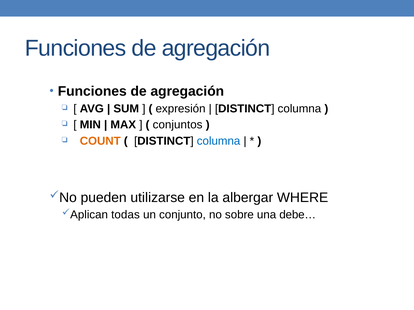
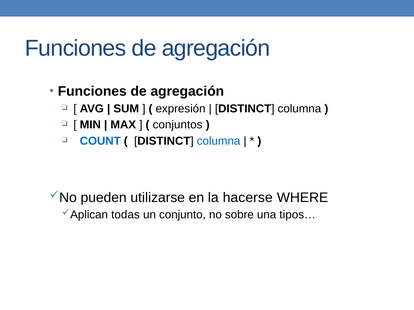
COUNT colour: orange -> blue (100, 141)
albergar: albergar -> hacerse (248, 198)
debe…: debe… -> tipos… (298, 215)
